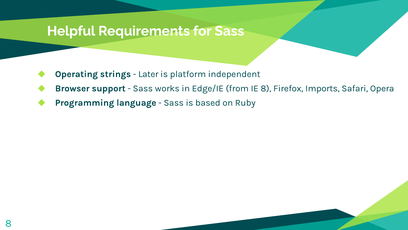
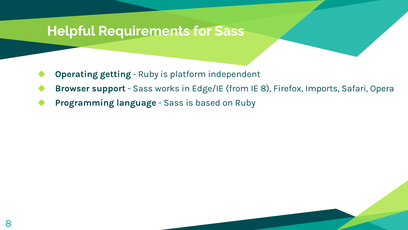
strings: strings -> getting (116, 74)
Later: Later -> Ruby (148, 74)
